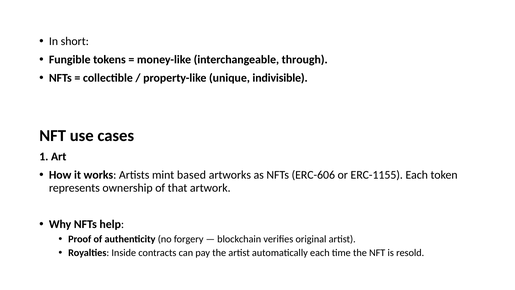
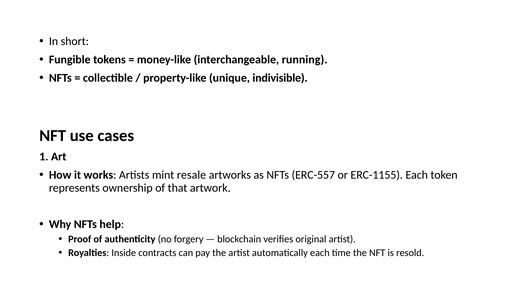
through: through -> running (305, 60)
based: based -> resale (191, 175)
ERC-606: ERC-606 -> ERC-557 (313, 175)
